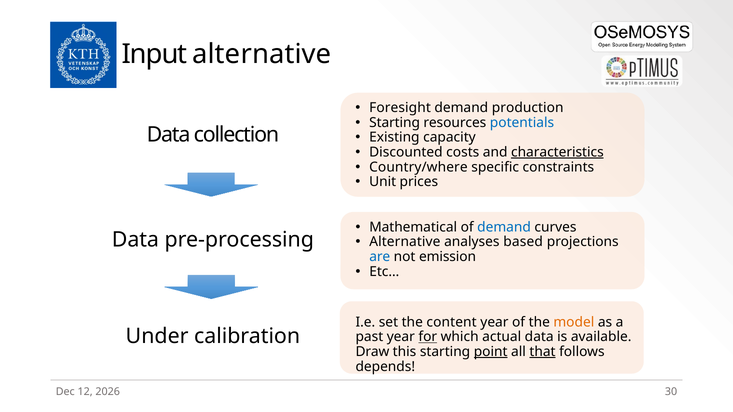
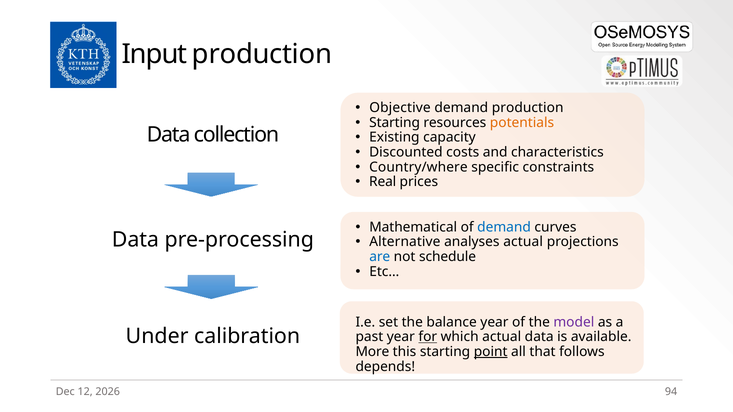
Input alternative: alternative -> production (262, 54)
Foresight: Foresight -> Objective (400, 108)
potentials colour: blue -> orange (522, 123)
characteristics underline: present -> none (557, 152)
Unit: Unit -> Real (383, 182)
analyses based: based -> actual (523, 242)
emission: emission -> schedule (448, 257)
content: content -> balance (452, 322)
model colour: orange -> purple (574, 322)
Draw: Draw -> More (372, 352)
that underline: present -> none (543, 352)
30: 30 -> 94 (671, 392)
